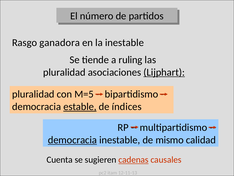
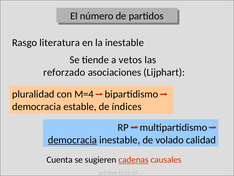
ganadora: ganadora -> literatura (60, 42)
ruling: ruling -> vetos (130, 60)
pluralidad: pluralidad -> reforzado (64, 72)
Lijphart underline: present -> none (164, 72)
M=5: M=5 -> M=4 (84, 94)
estable underline: present -> none (80, 106)
mismo: mismo -> volado (170, 140)
